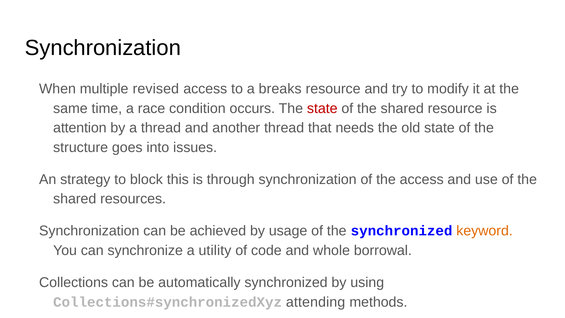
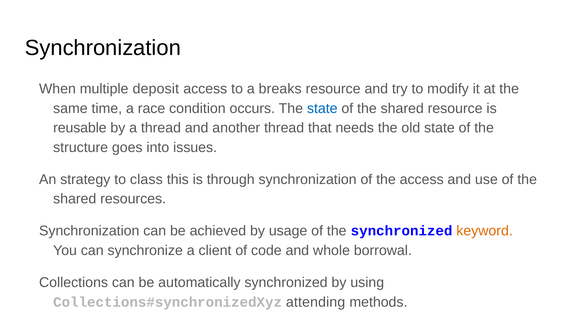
revised: revised -> deposit (156, 89)
state colour: red -> blue (322, 108)
attention: attention -> reusable (80, 128)
block: block -> class (146, 179)
utility: utility -> client (215, 250)
